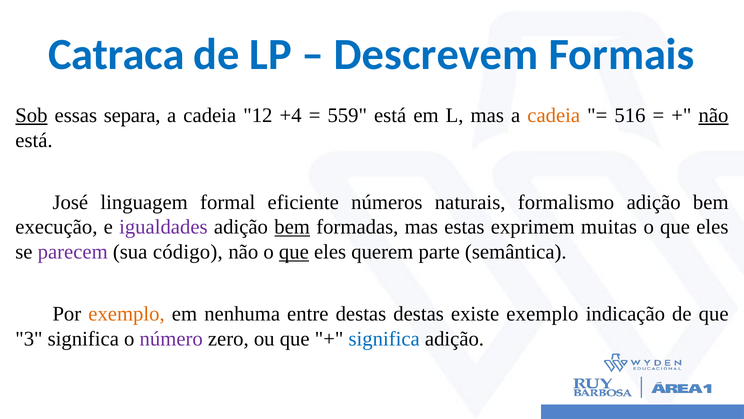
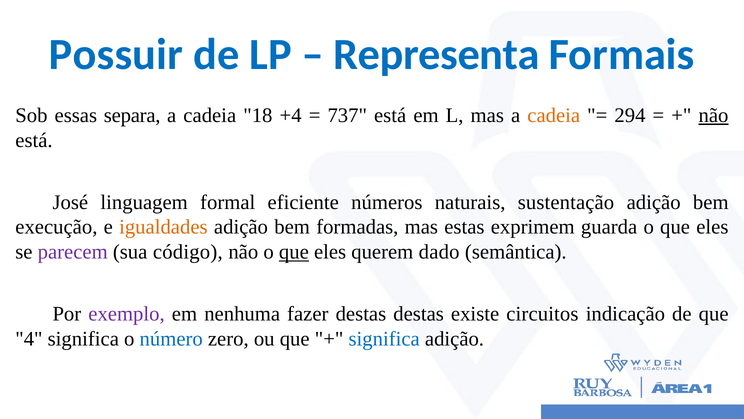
Catraca: Catraca -> Possuir (116, 55)
Descrevem: Descrevem -> Representa (436, 55)
Sob underline: present -> none (31, 115)
12: 12 -> 18 (258, 115)
559: 559 -> 737 (347, 115)
516: 516 -> 294 (630, 115)
formalismo: formalismo -> sustentação (566, 202)
igualdades colour: purple -> orange (163, 227)
bem underline: present -> none (292, 227)
muitas: muitas -> guarda (609, 227)
parte: parte -> dado (439, 252)
exemplo colour: orange -> purple (127, 314)
entre: entre -> fazer (308, 314)
existe exemplo: exemplo -> circuitos (542, 314)
3: 3 -> 4 (29, 339)
número colour: purple -> blue (171, 339)
